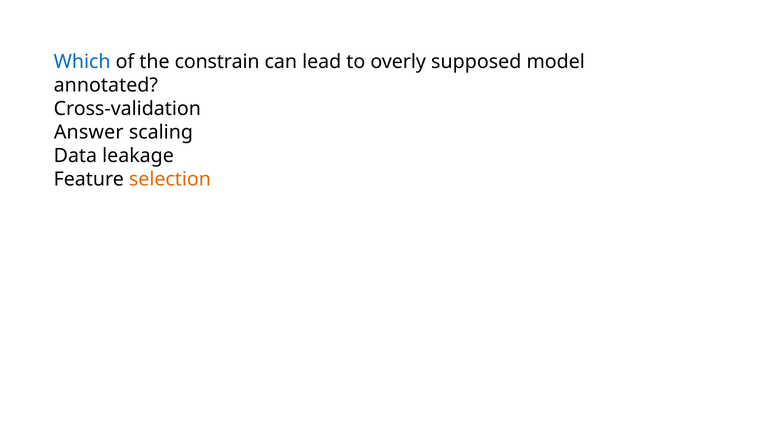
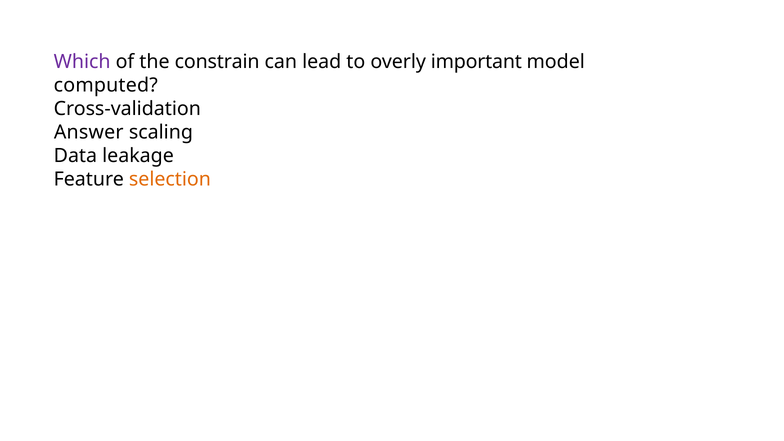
Which colour: blue -> purple (82, 62)
supposed: supposed -> important (476, 62)
annotated: annotated -> computed (106, 85)
